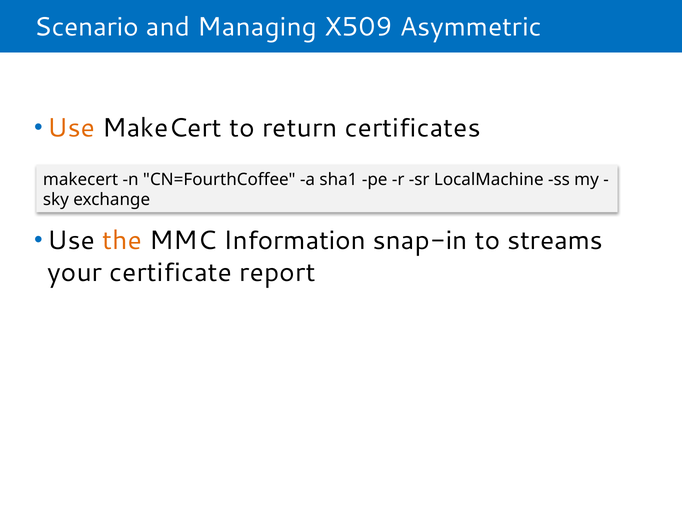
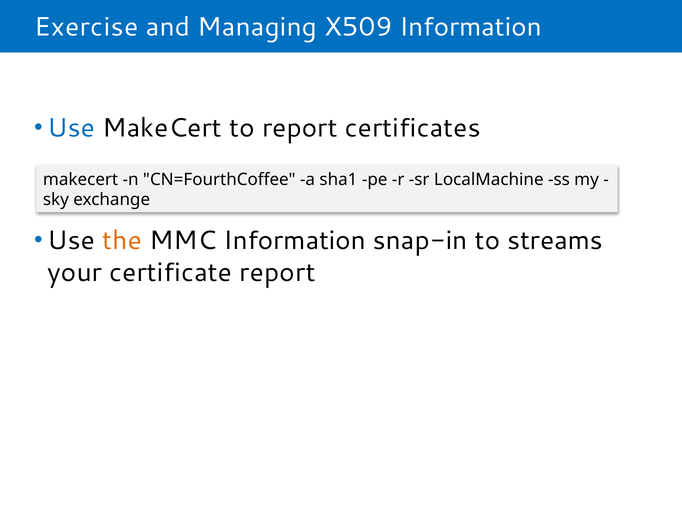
Scenario: Scenario -> Exercise (86, 27)
X509 Asymmetric: Asymmetric -> Information (471, 27)
Use colour: orange -> blue (71, 128)
to return: return -> report (300, 128)
